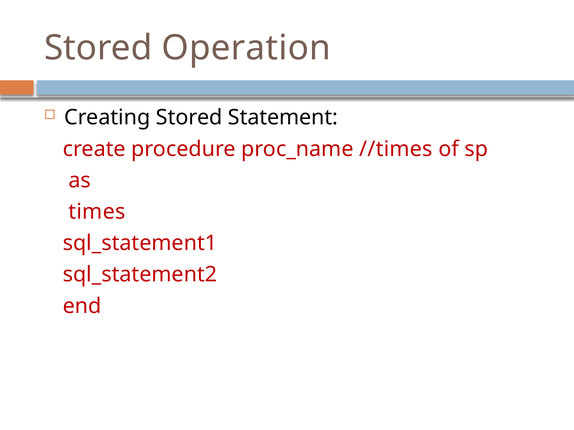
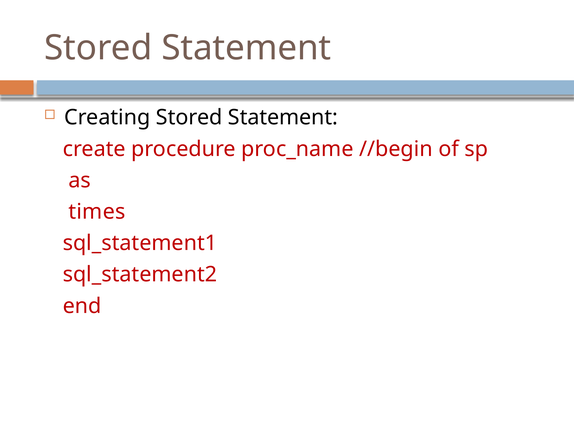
Operation: Operation -> Statement (246, 48)
//times: //times -> //begin (396, 149)
